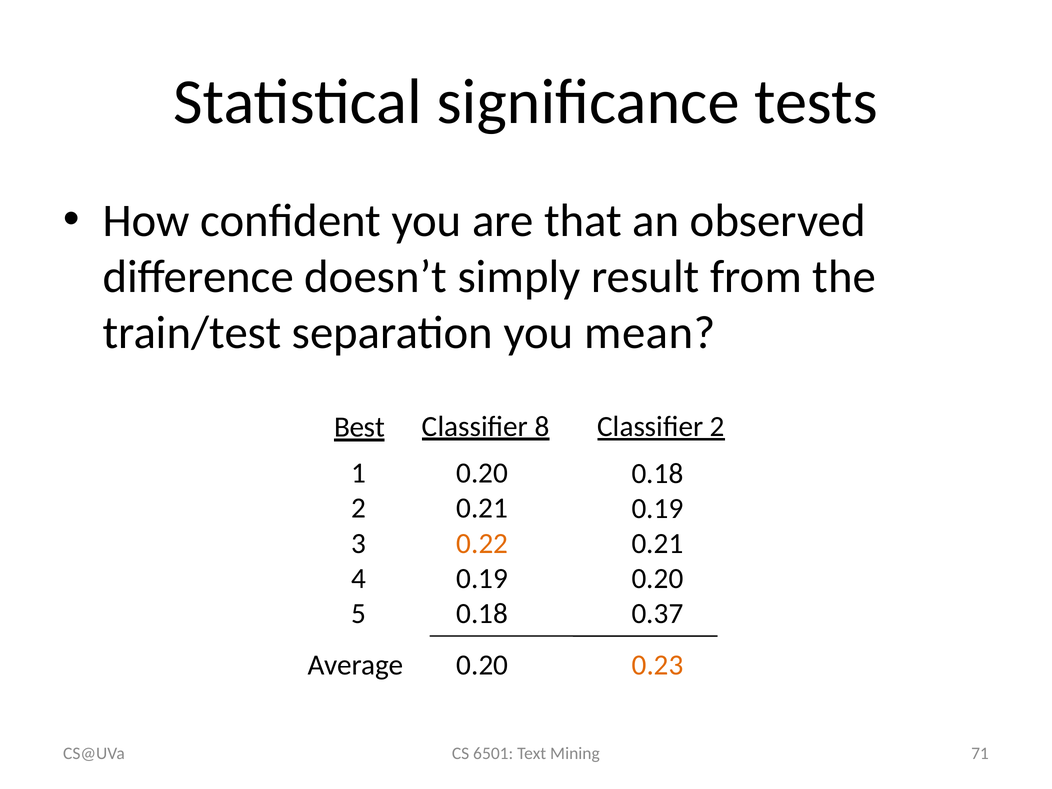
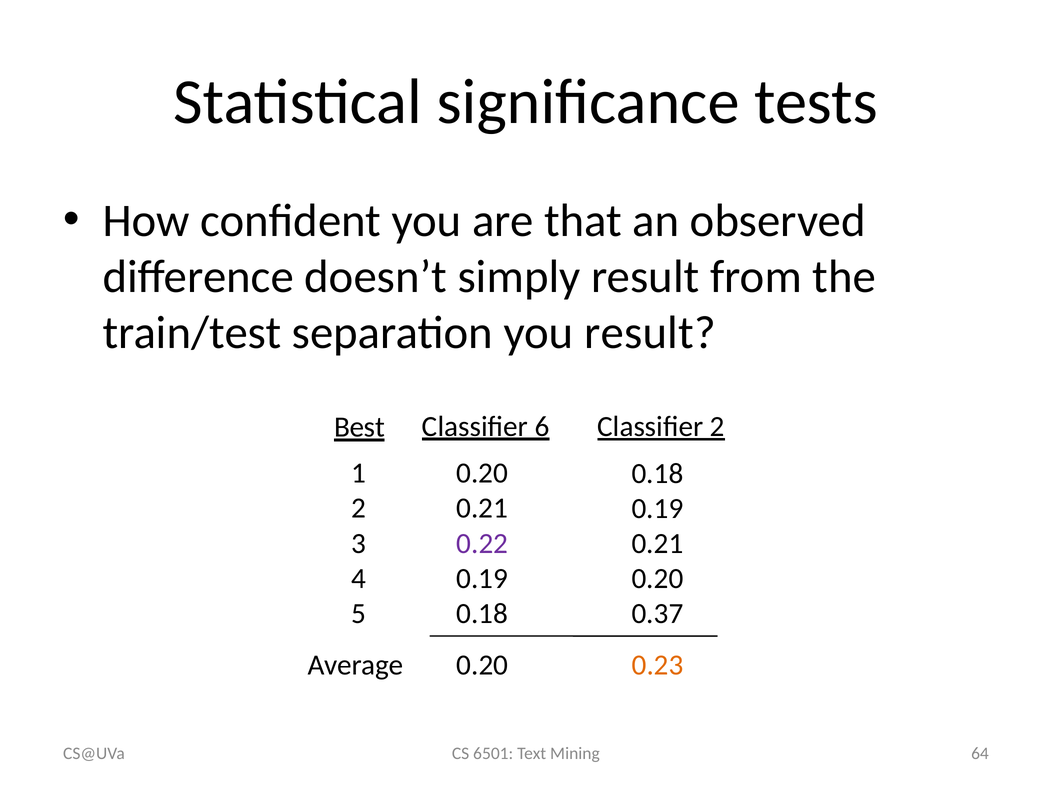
you mean: mean -> result (650, 333)
8: 8 -> 6 (542, 426)
0.22 colour: orange -> purple (482, 543)
71: 71 -> 64 (980, 753)
